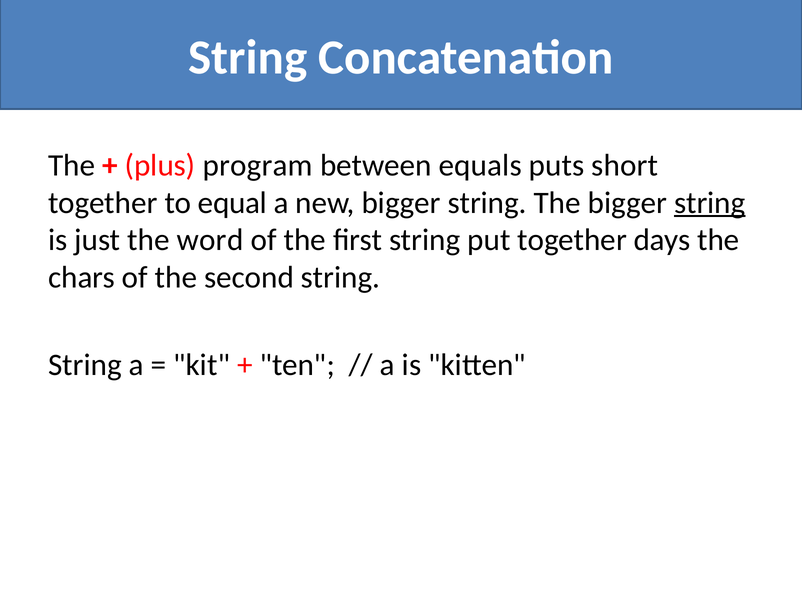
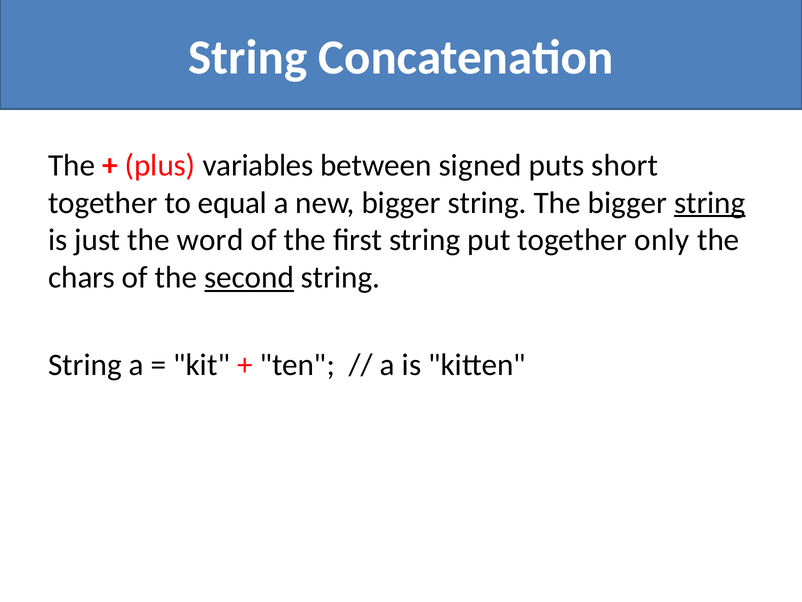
program: program -> variables (258, 165)
equals: equals -> signed (480, 165)
days: days -> only (662, 240)
second underline: none -> present (249, 277)
